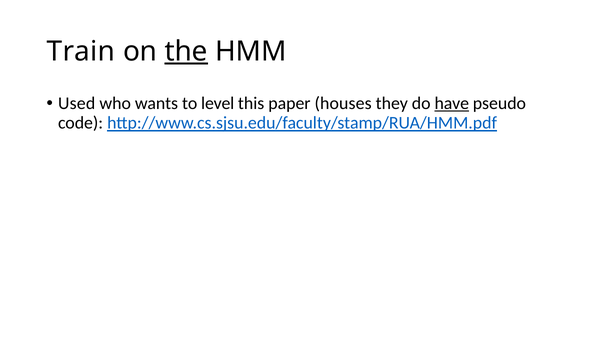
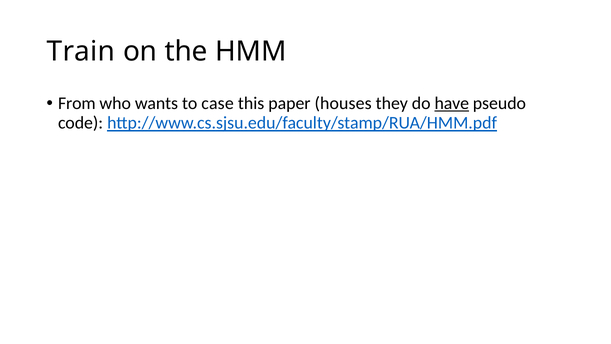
the underline: present -> none (186, 51)
Used: Used -> From (77, 103)
level: level -> case (218, 103)
